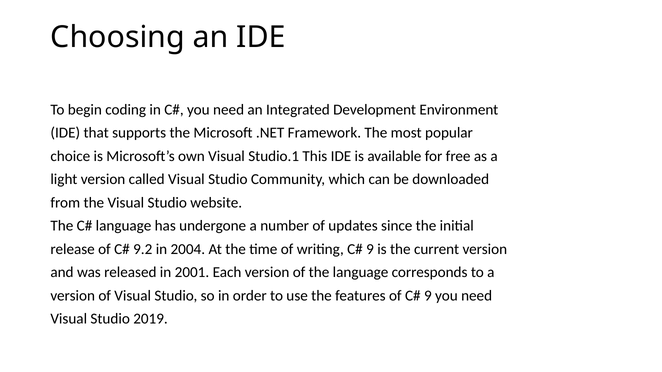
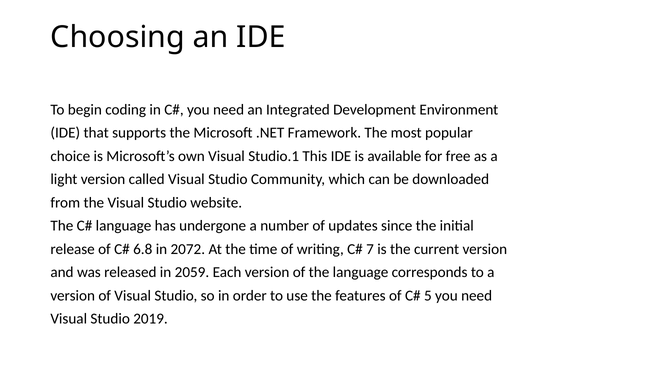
9.2: 9.2 -> 6.8 (143, 249)
2004: 2004 -> 2072 (188, 249)
9: 9 -> 7 (370, 249)
2001: 2001 -> 2059 (192, 273)
9: 9 -> 5 (428, 296)
